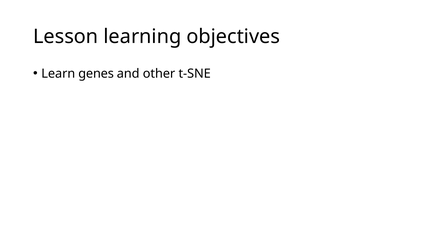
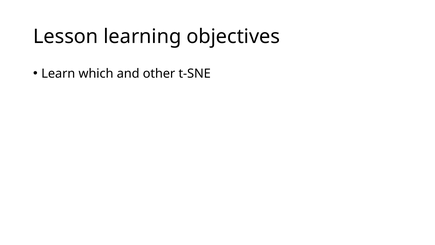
genes: genes -> which (96, 74)
